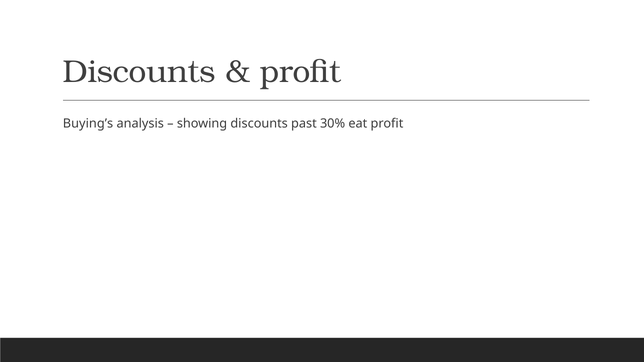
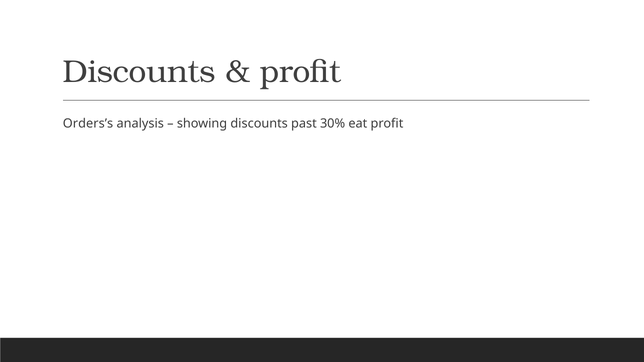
Buying’s: Buying’s -> Orders’s (88, 124)
